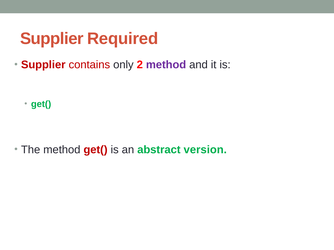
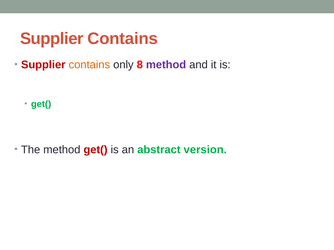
Required: Required -> Contains (123, 39)
contains colour: red -> orange (89, 65)
2: 2 -> 8 (140, 65)
